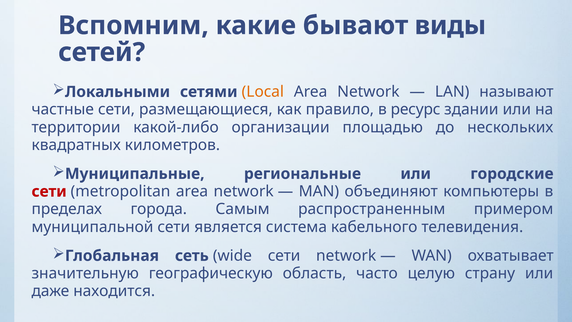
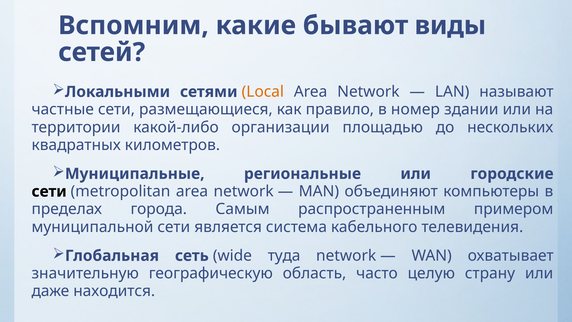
ресурс: ресурс -> номер (415, 109)
сети colour: red -> black (49, 191)
wide сети: сети -> туда (284, 256)
